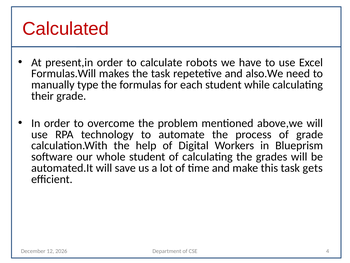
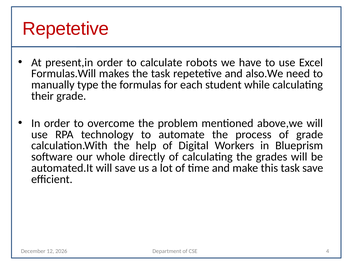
Calculated: Calculated -> Repetetive (66, 29)
whole student: student -> directly (147, 157)
task gets: gets -> save (313, 168)
